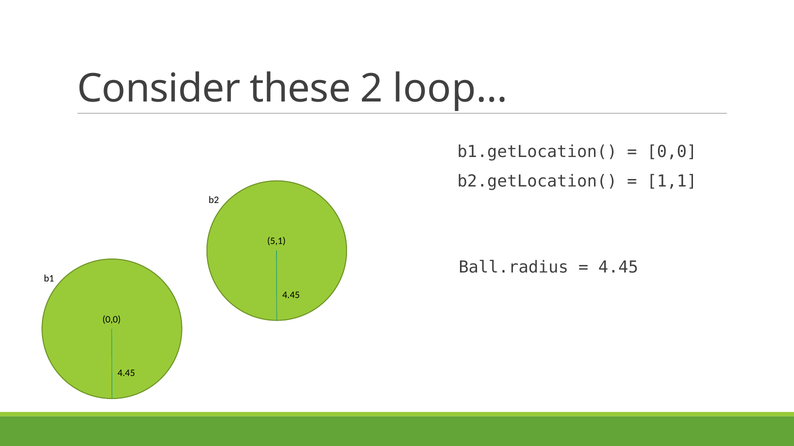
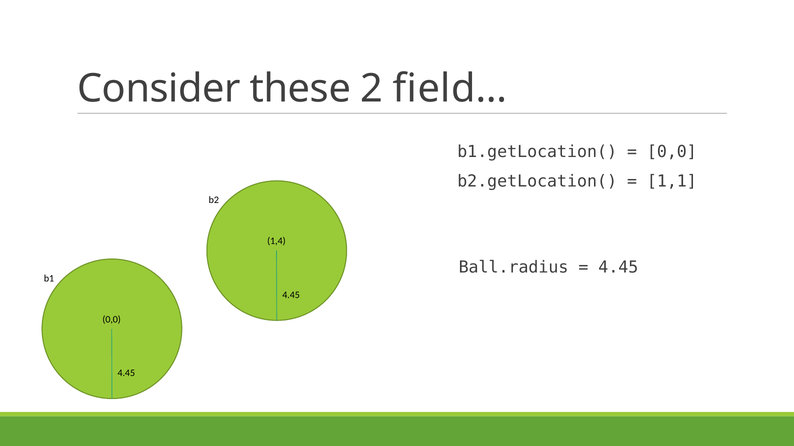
loop…: loop… -> field… (450, 89)
5,1: 5,1 -> 1,4 (276, 241)
